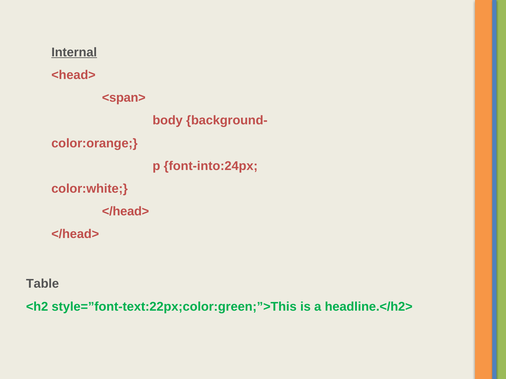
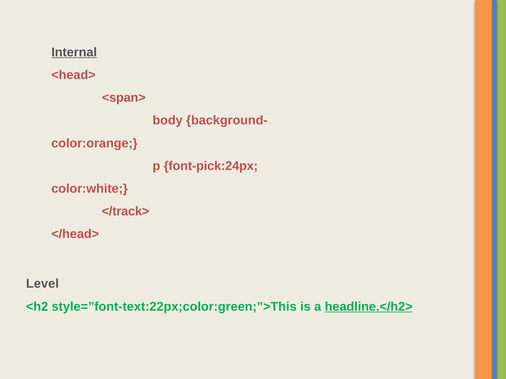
font-into:24px: font-into:24px -> font-pick:24px (211, 166)
</head>: </head> -> </track> (126, 212)
Table: Table -> Level (42, 284)
headline.</h2> underline: none -> present (369, 307)
